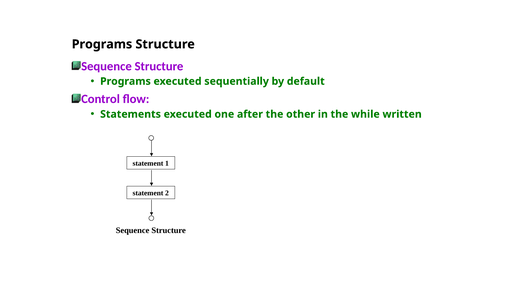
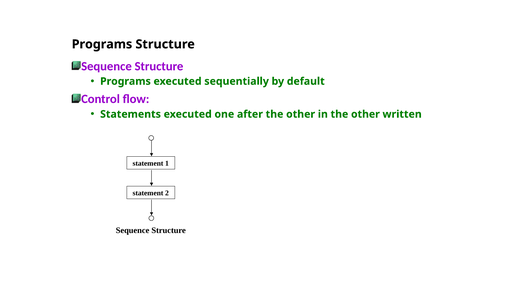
in the while: while -> other (365, 114)
